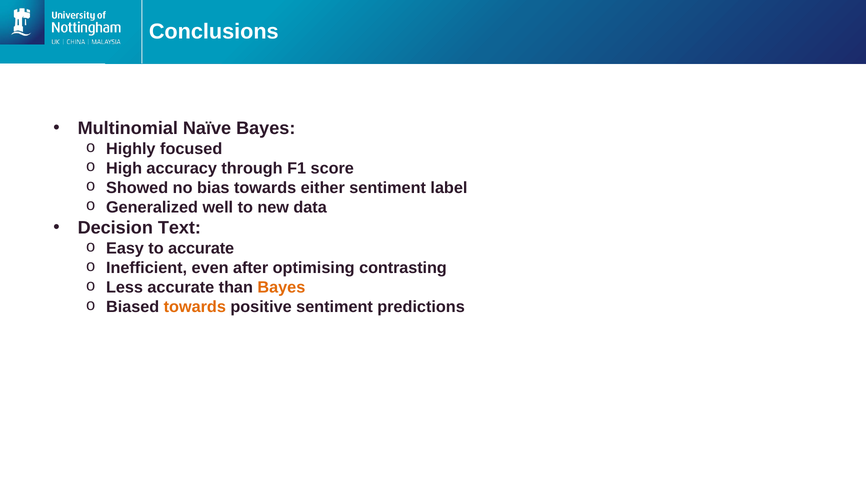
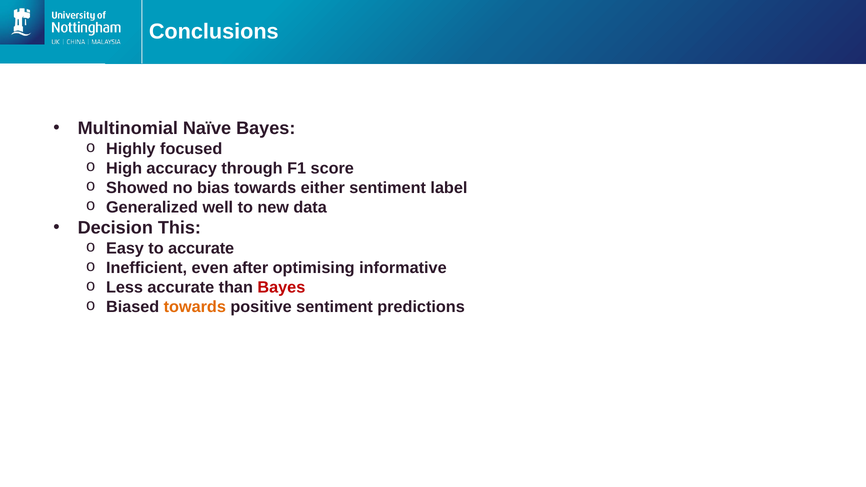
Text: Text -> This (179, 228)
contrasting: contrasting -> informative (403, 268)
Bayes colour: orange -> red (281, 287)
